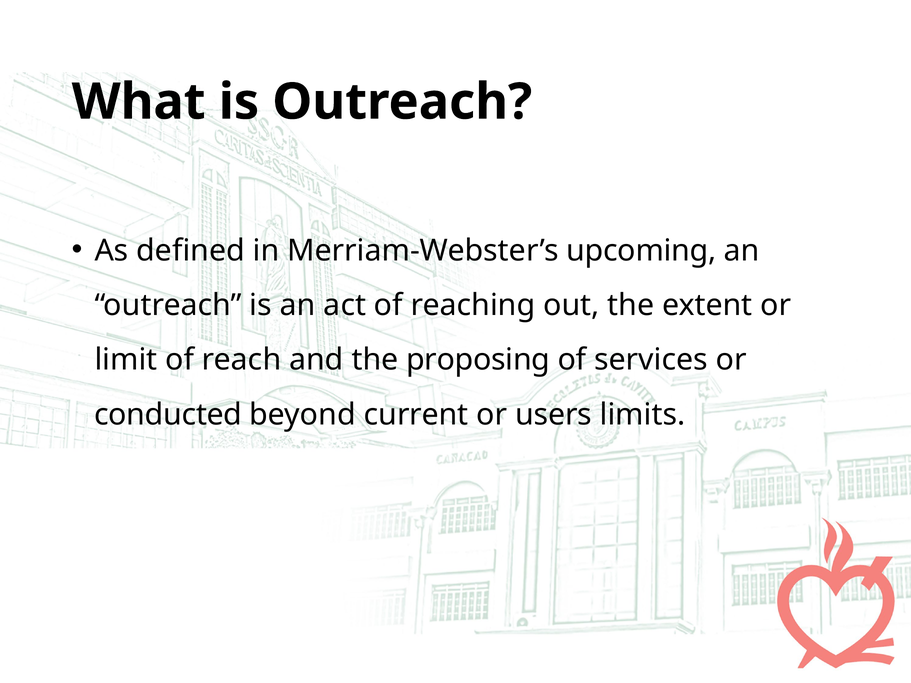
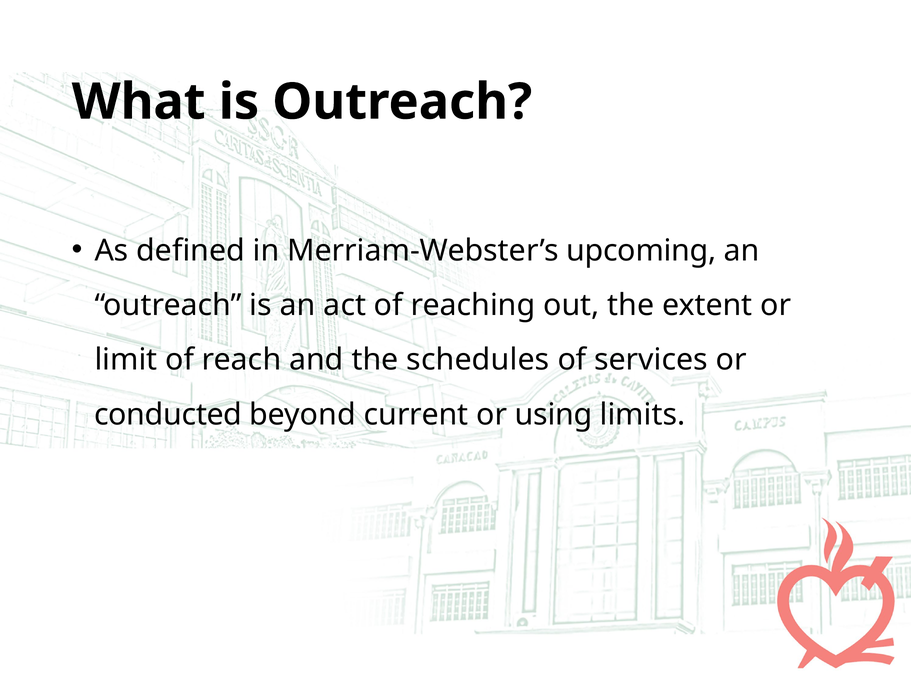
proposing: proposing -> schedules (478, 360)
users: users -> using (554, 415)
